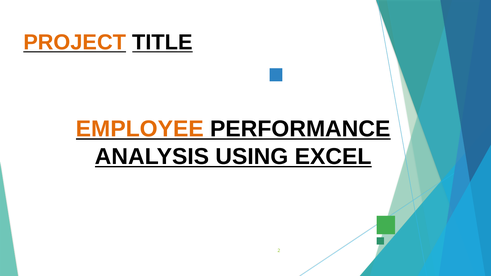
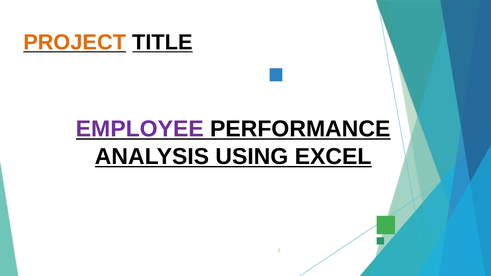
EMPLOYEE colour: orange -> purple (140, 129)
